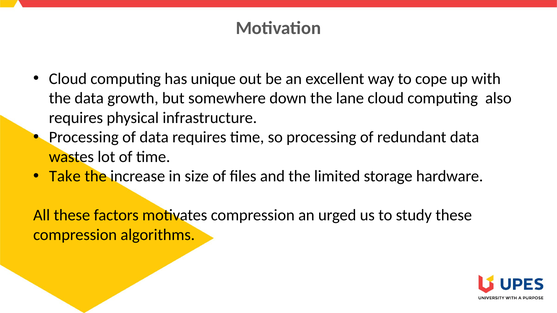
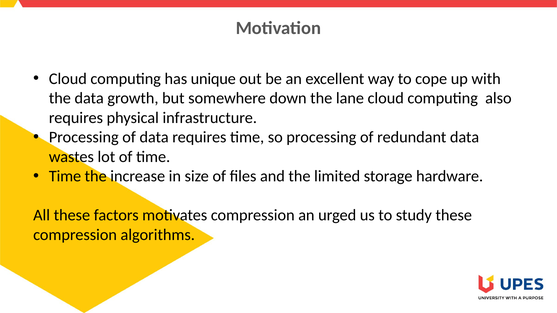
Take: Take -> Time (65, 176)
